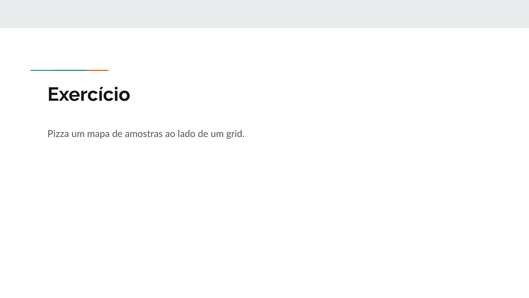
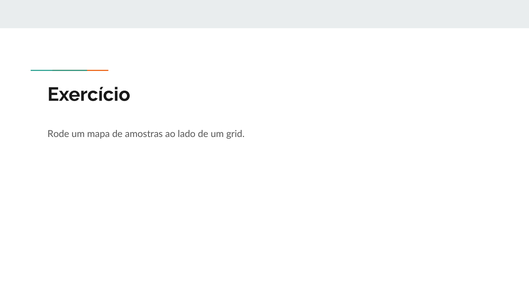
Pizza: Pizza -> Rode (58, 134)
